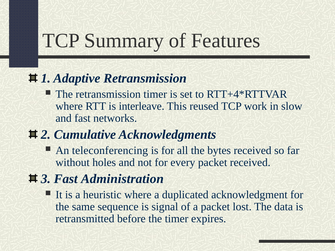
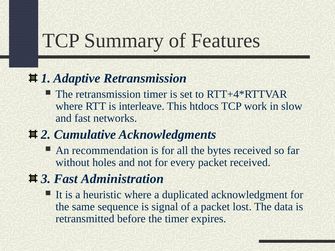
reused: reused -> htdocs (204, 106)
teleconferencing: teleconferencing -> recommendation (110, 151)
